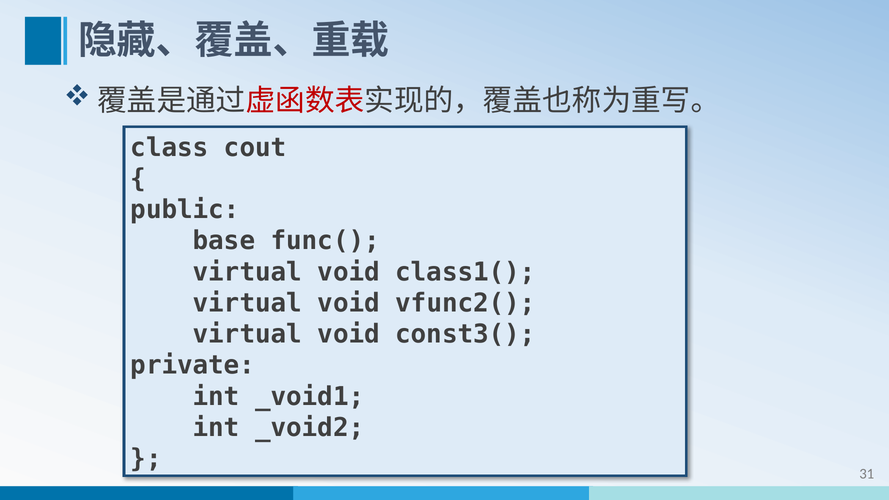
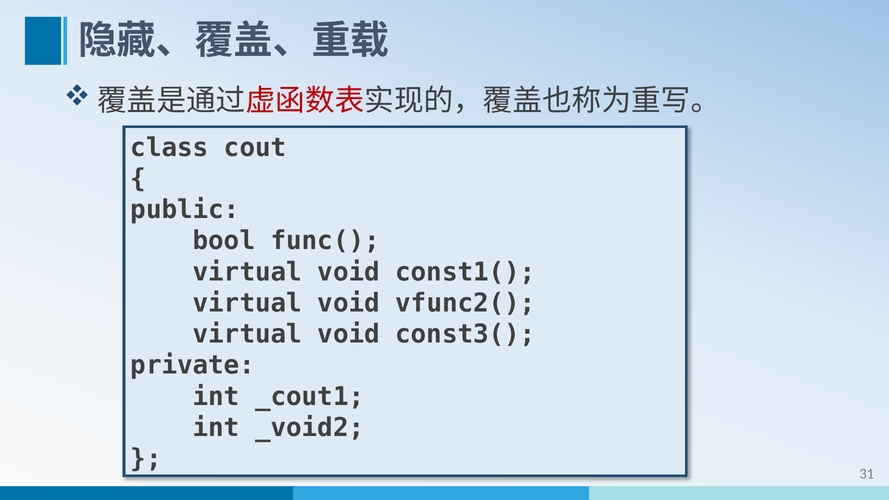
base: base -> bool (224, 241)
class1(: class1( -> const1( (465, 272)
_void1: _void1 -> _cout1 (310, 397)
